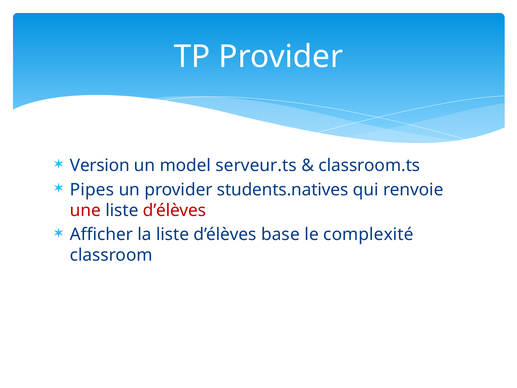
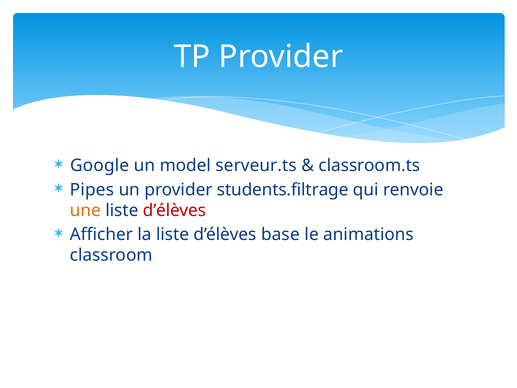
Version: Version -> Google (100, 165)
students.natives: students.natives -> students.filtrage (283, 190)
une colour: red -> orange (85, 210)
complexité: complexité -> animations (369, 234)
